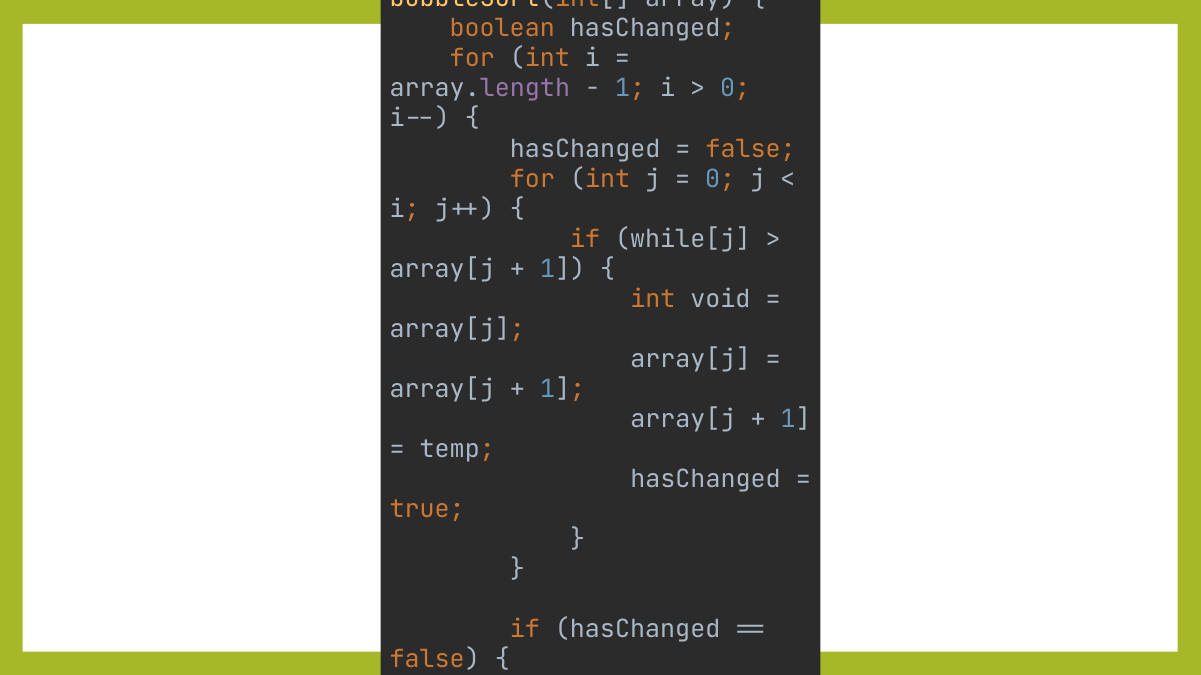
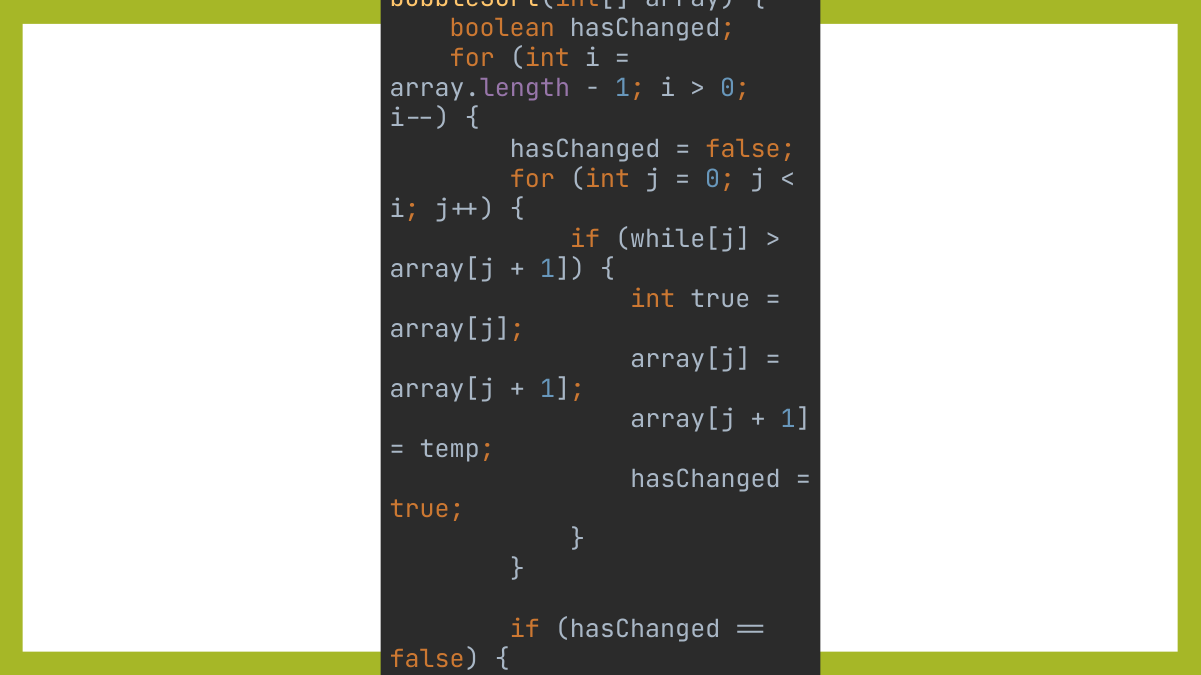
int void: void -> true (720, 299)
